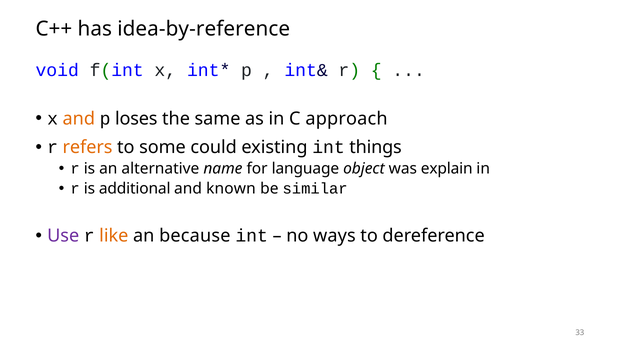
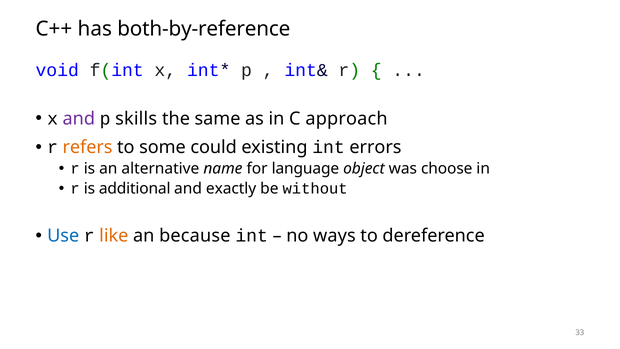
idea-by-reference: idea-by-reference -> both-by-reference (204, 29)
and colour: orange -> purple (79, 119)
loses: loses -> skills (136, 119)
things: things -> errors (375, 147)
explain: explain -> choose (447, 169)
known: known -> exactly (231, 189)
similar: similar -> without (315, 189)
Use colour: purple -> blue (63, 236)
